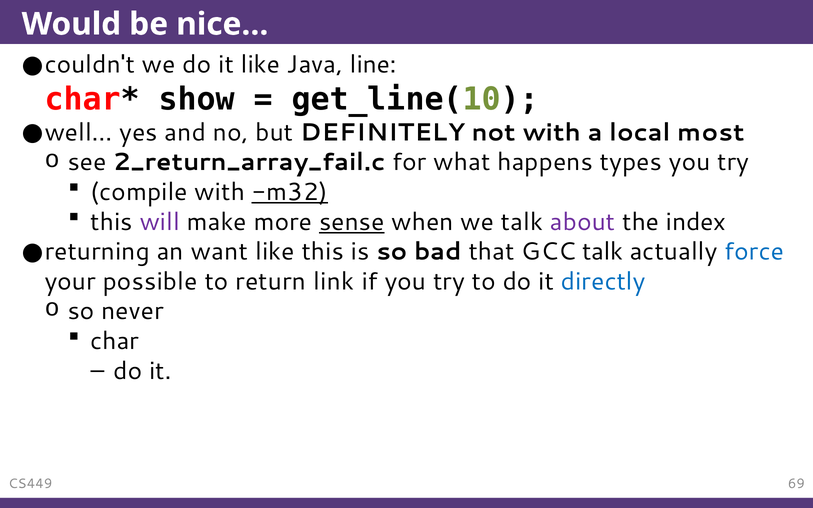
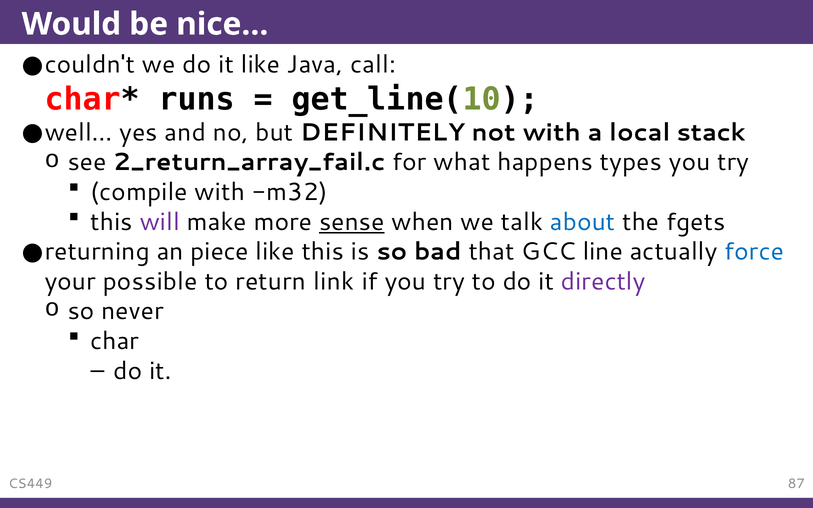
line: line -> call (373, 65)
show: show -> runs (197, 99)
most: most -> stack (711, 133)
m32 underline: present -> none (290, 192)
about colour: purple -> blue (583, 222)
index: index -> fgets (696, 222)
want: want -> piece (220, 252)
GCC talk: talk -> line (603, 252)
directly colour: blue -> purple (603, 282)
69: 69 -> 87 (796, 484)
